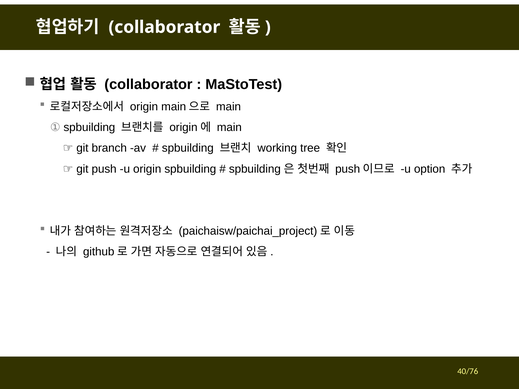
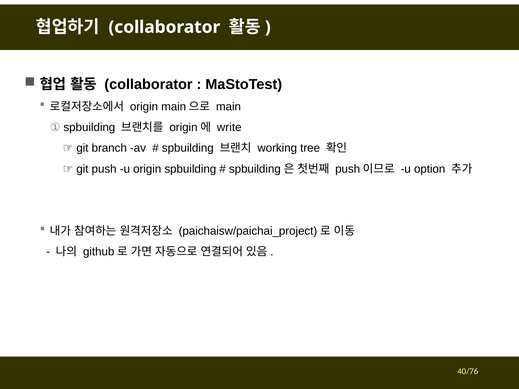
main: main -> write (229, 127)
